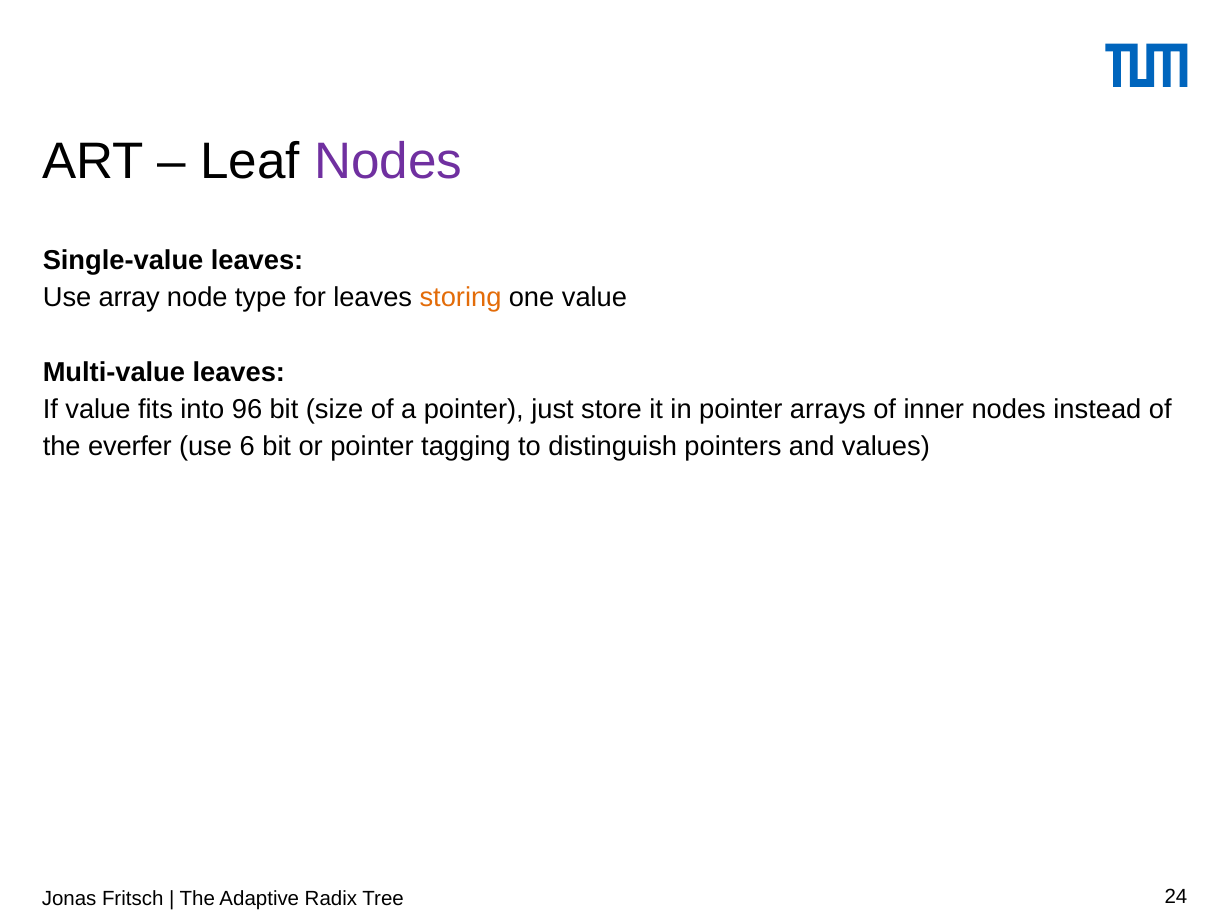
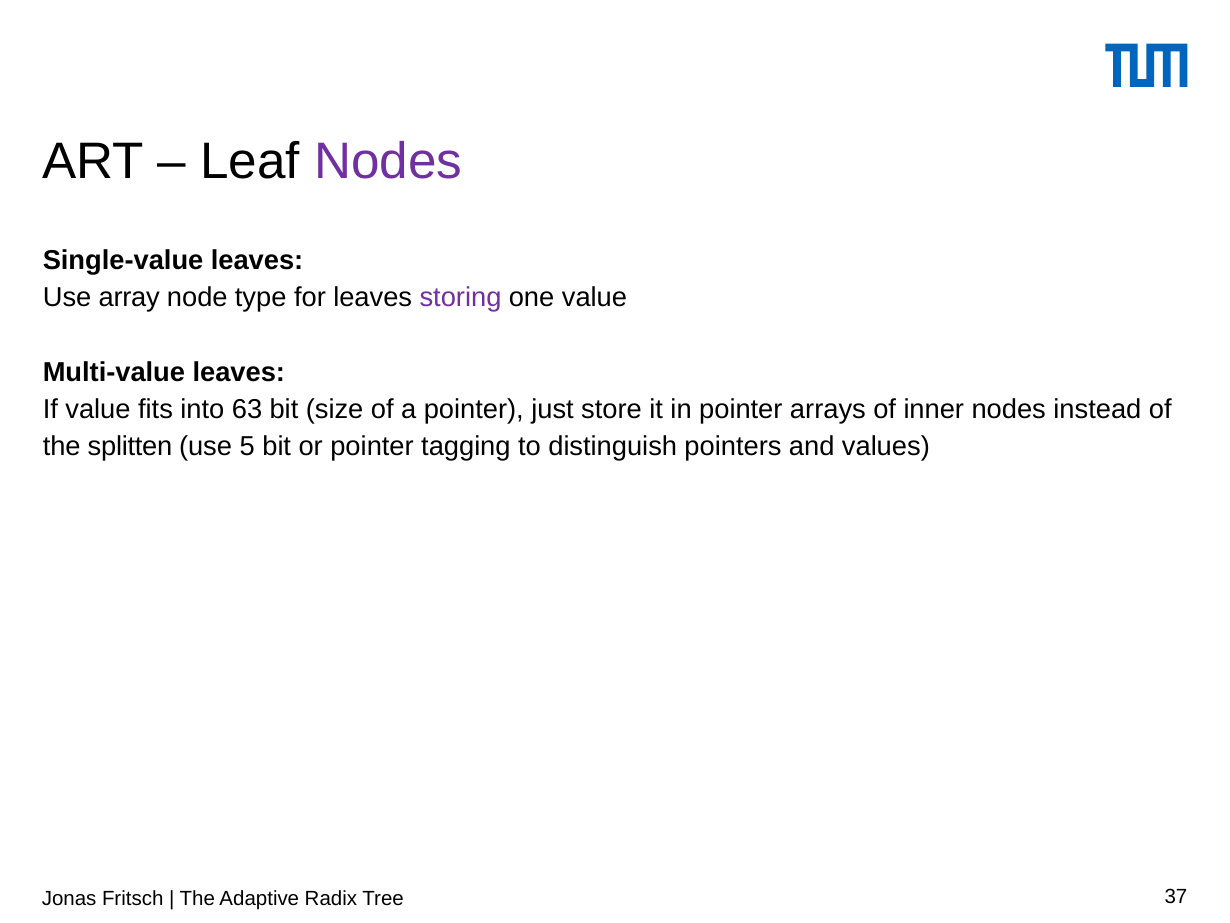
storing colour: orange -> purple (461, 297)
96: 96 -> 63 (247, 409)
everfer: everfer -> splitten (130, 447)
6: 6 -> 5 (247, 447)
24: 24 -> 37 (1176, 897)
